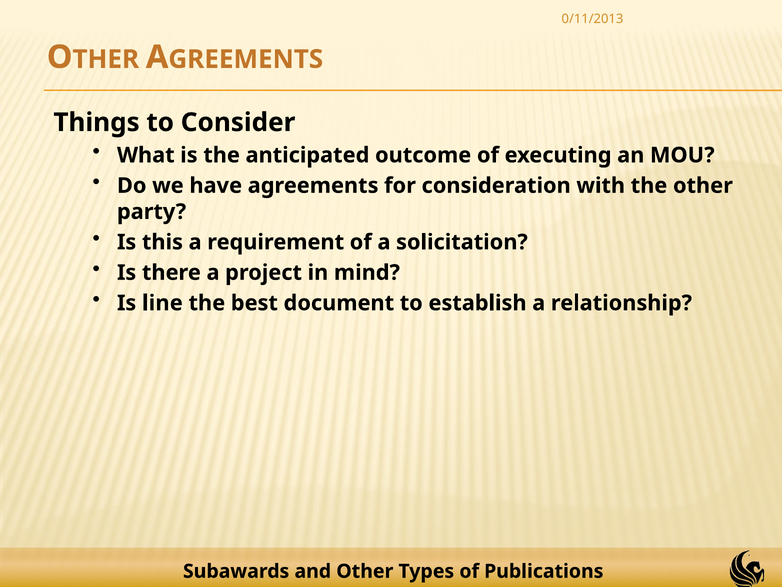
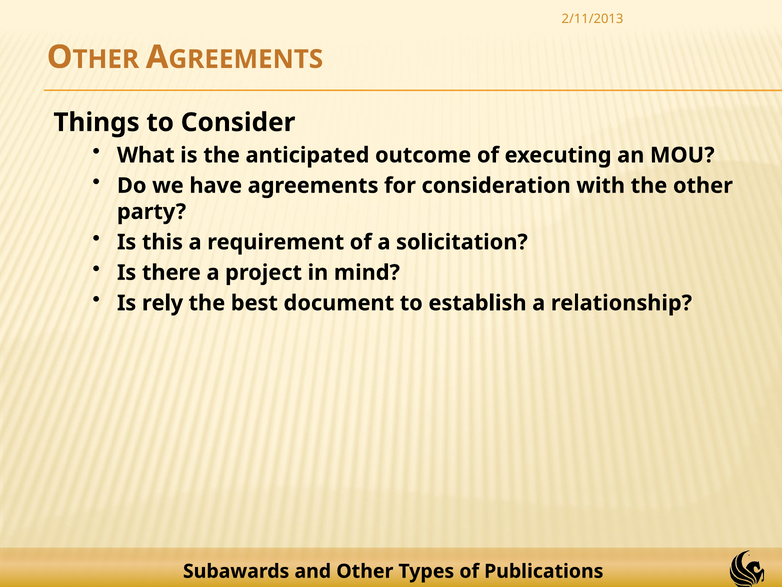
0/11/2013: 0/11/2013 -> 2/11/2013 (592, 19)
line: line -> rely (163, 303)
